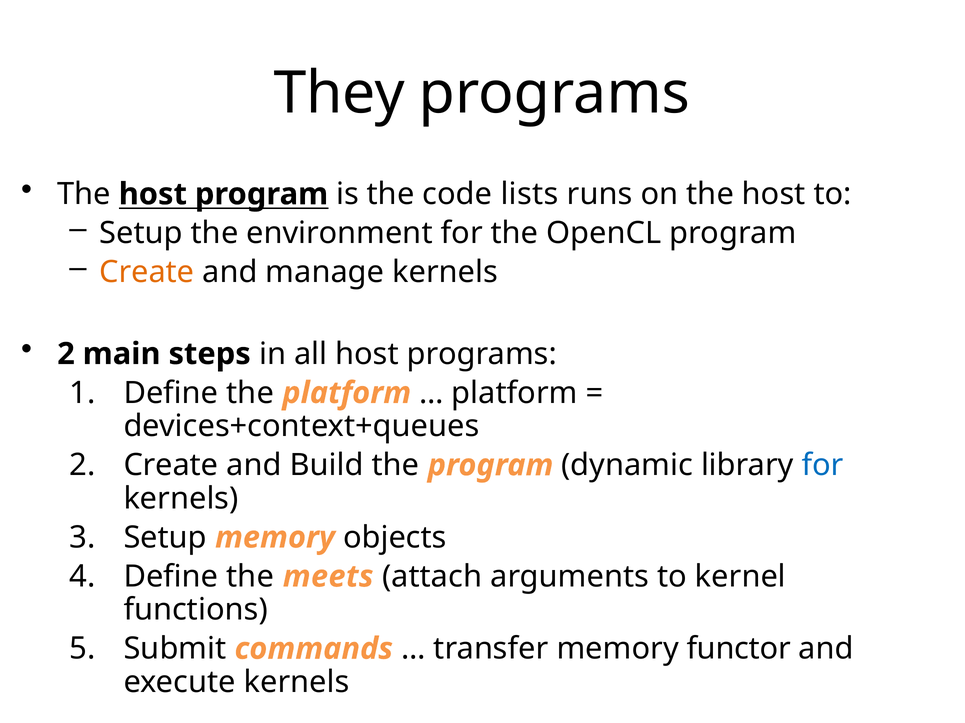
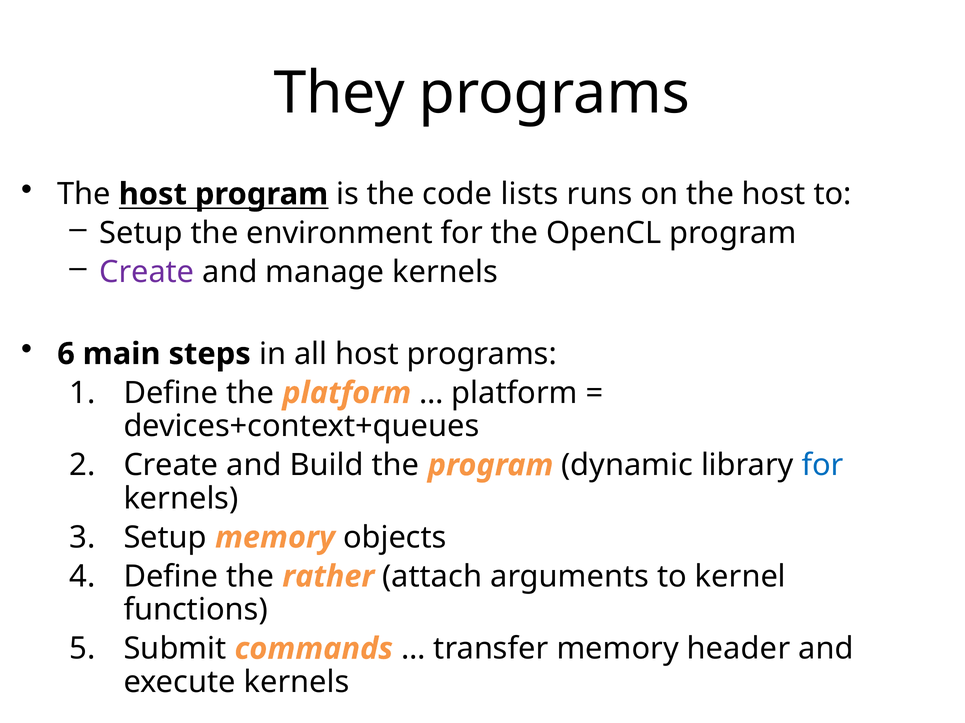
Create colour: orange -> purple (147, 272)
2: 2 -> 6 (66, 354)
meets: meets -> rather (328, 577)
functor: functor -> header (739, 649)
